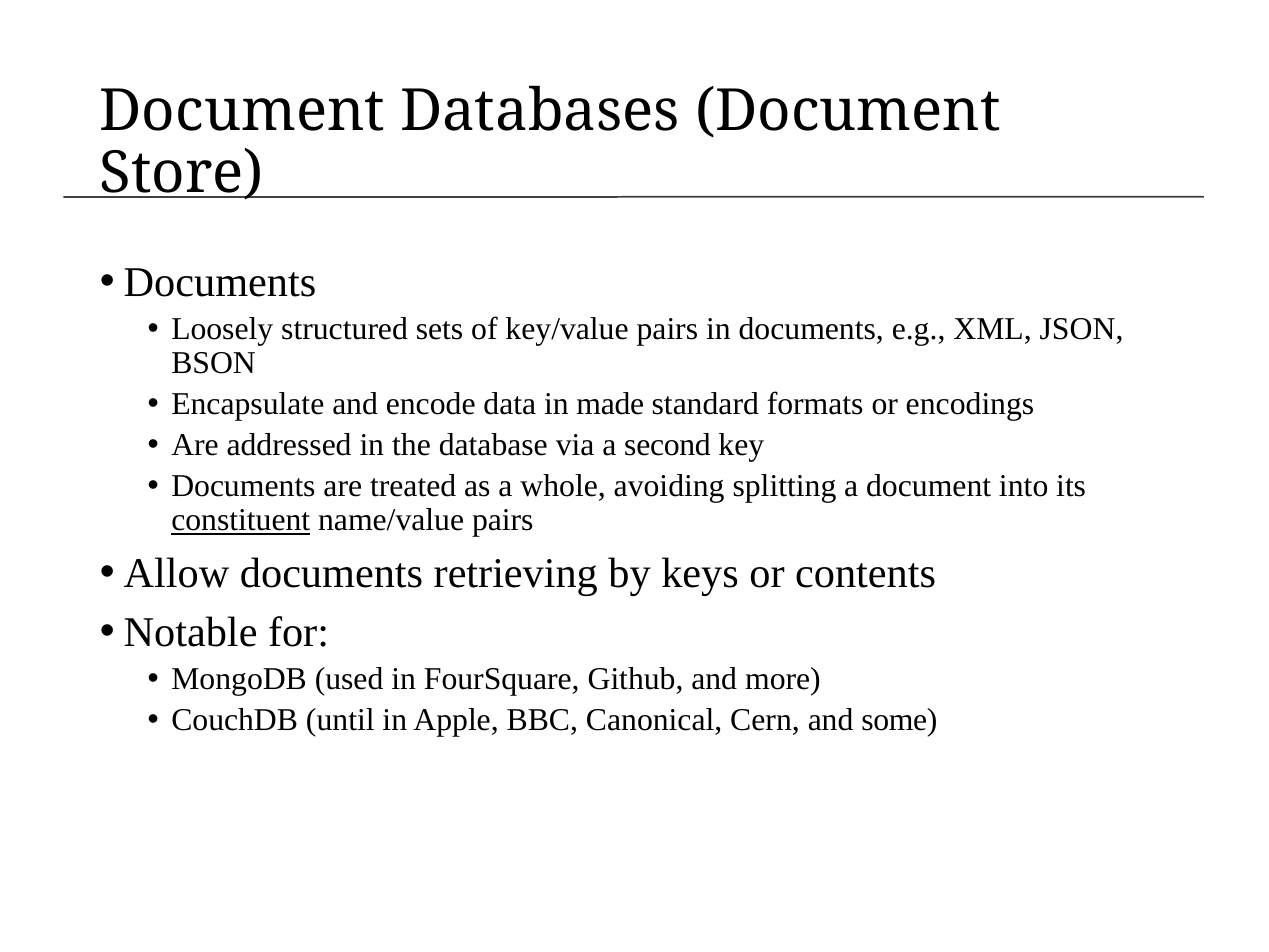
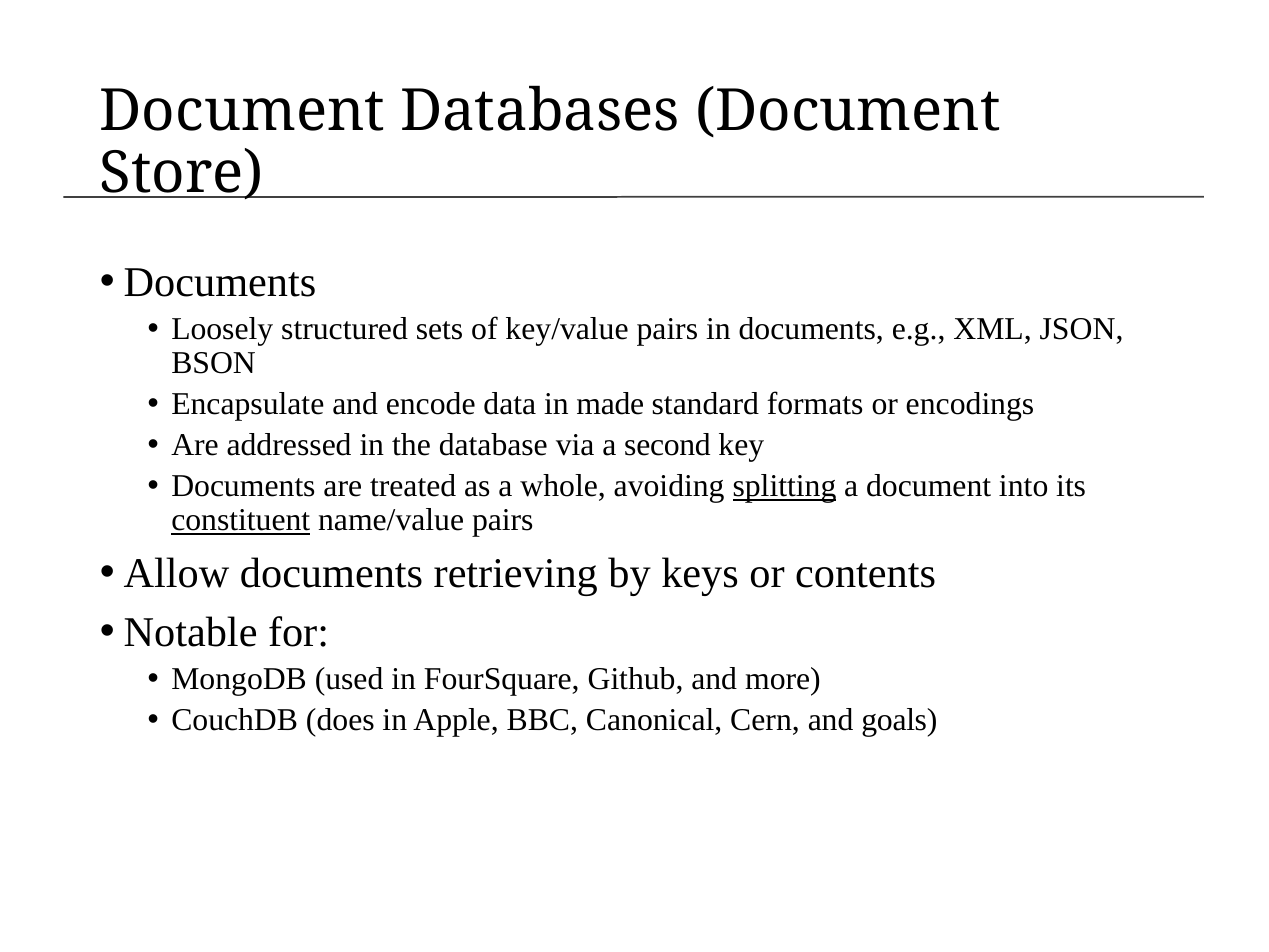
splitting underline: none -> present (784, 486)
until: until -> does (340, 720)
some: some -> goals (899, 720)
